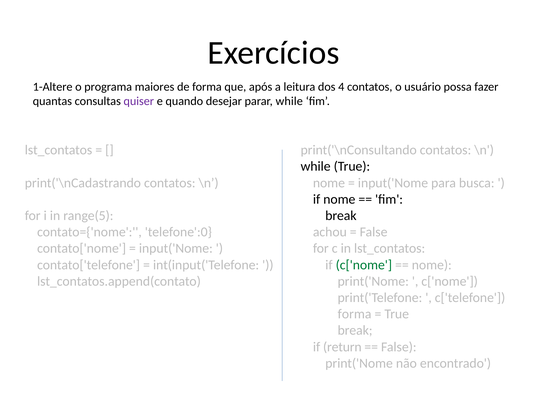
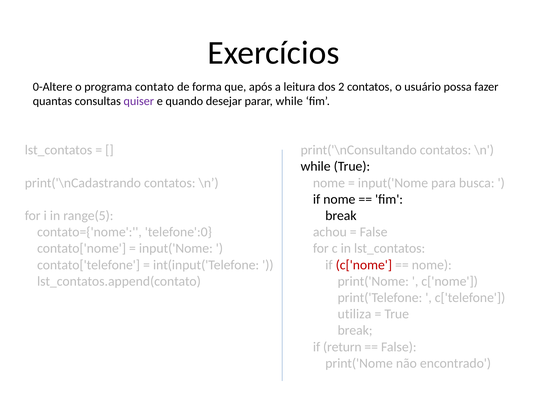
1-Altere: 1-Altere -> 0-Altere (53, 87)
maiores: maiores -> contato (155, 87)
4: 4 -> 2 (341, 87)
c['nome colour: green -> red (364, 265)
forma: forma -> utiliza (355, 314)
